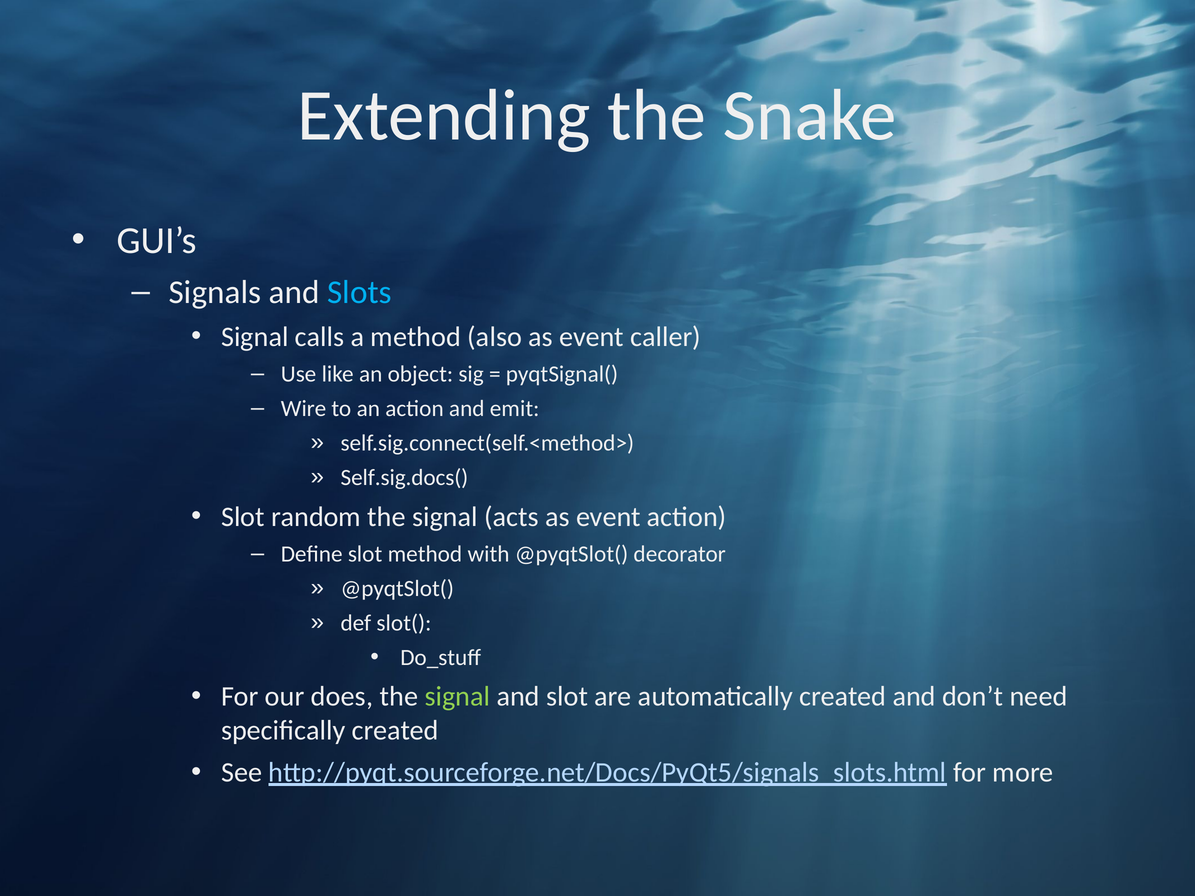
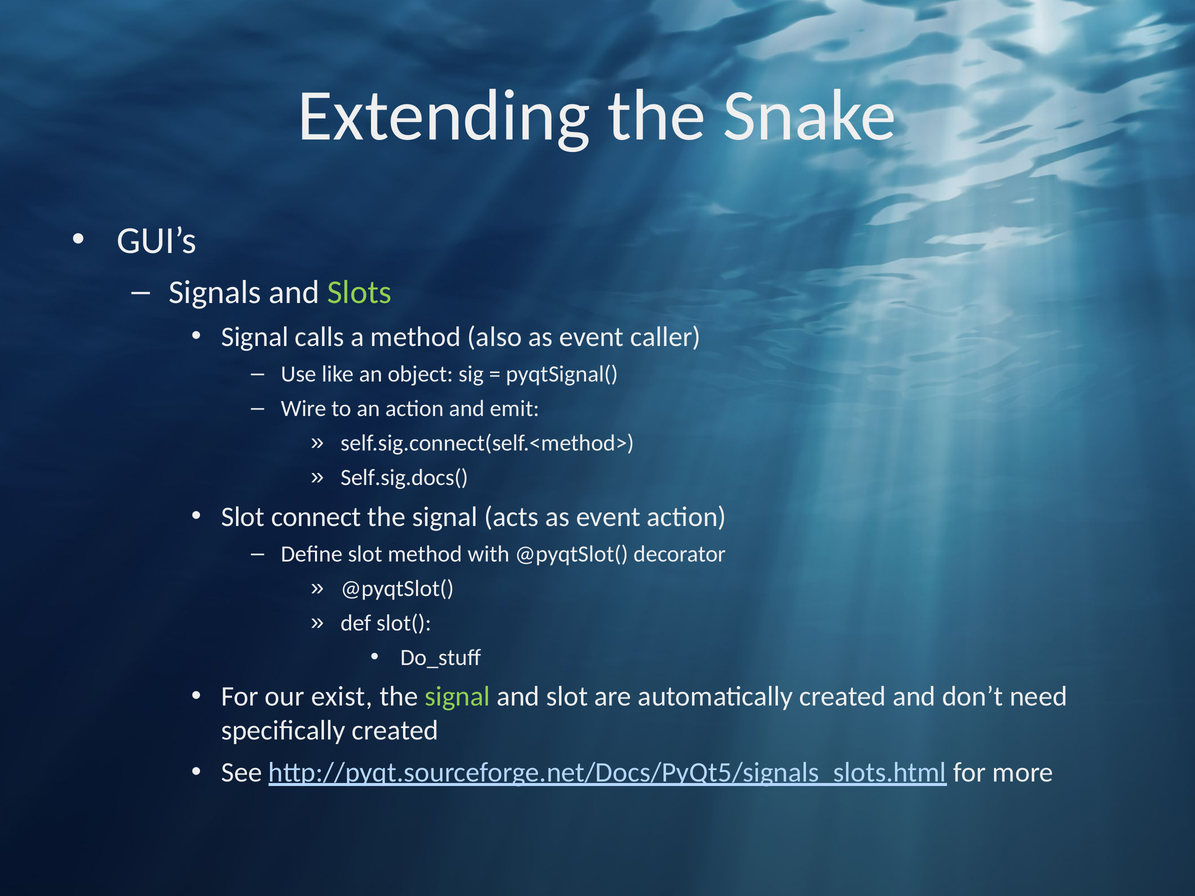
Slots colour: light blue -> light green (359, 292)
random: random -> connect (316, 517)
does: does -> exist (342, 697)
